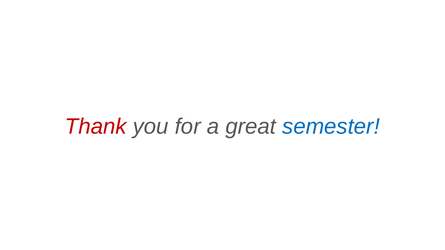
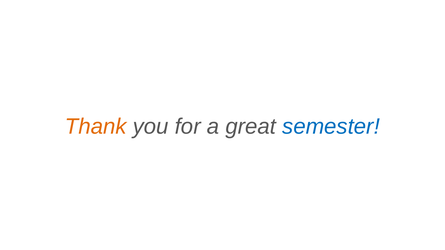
Thank colour: red -> orange (96, 127)
